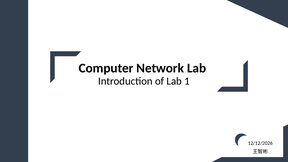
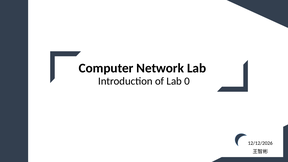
1: 1 -> 0 (187, 81)
